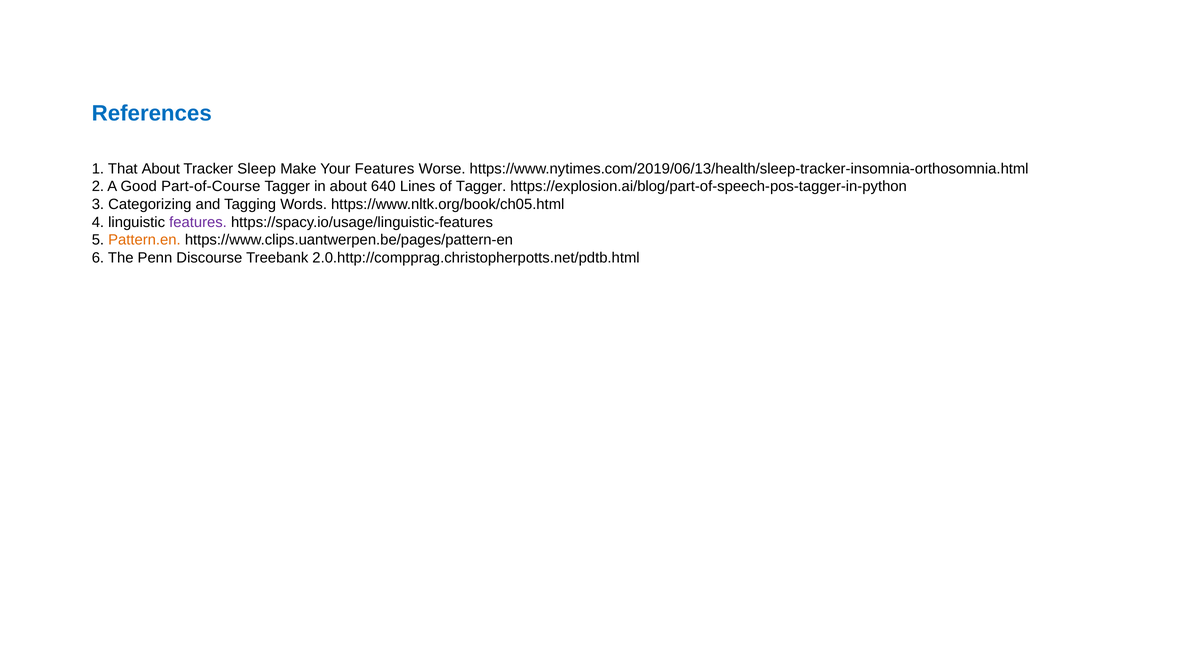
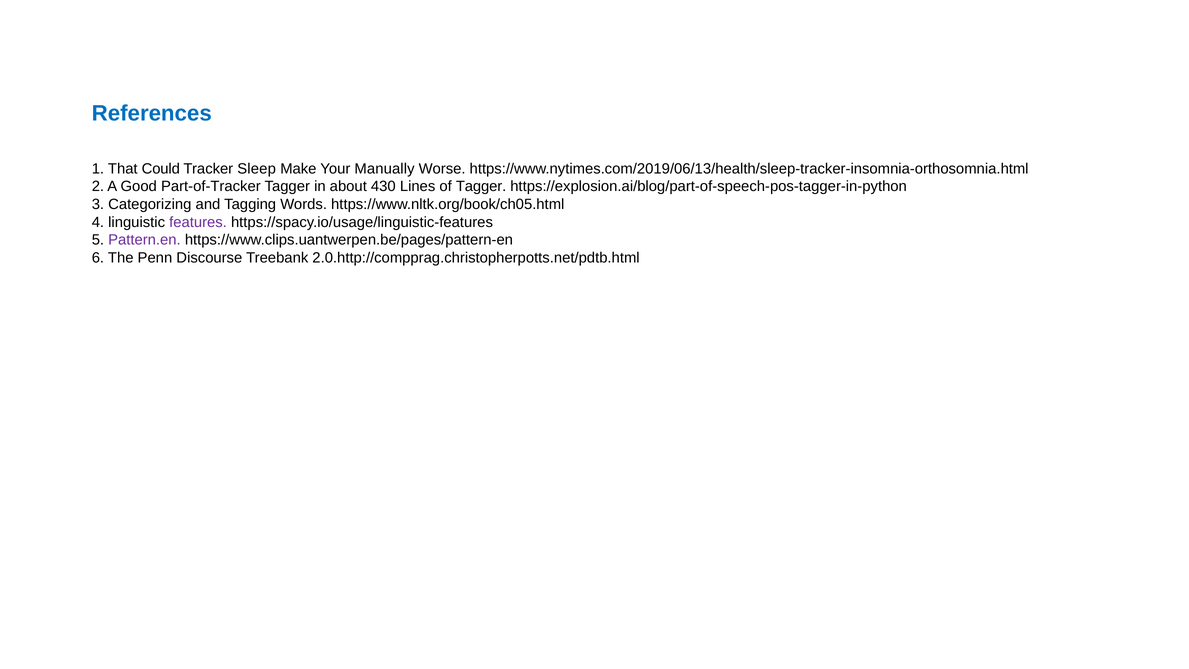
That About: About -> Could (161, 169)
Your Features: Features -> Manually (385, 169)
Part-of-Course: Part-of-Course -> Part-of-Tracker (211, 186)
640: 640 -> 430 (383, 186)
Pattern.en colour: orange -> purple (144, 240)
